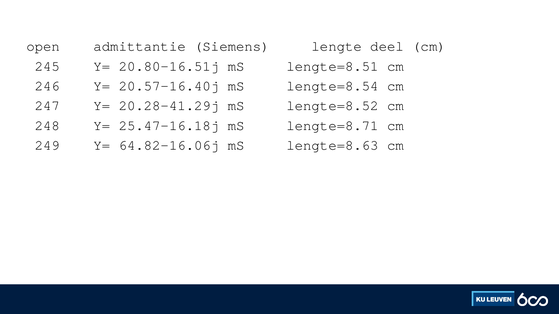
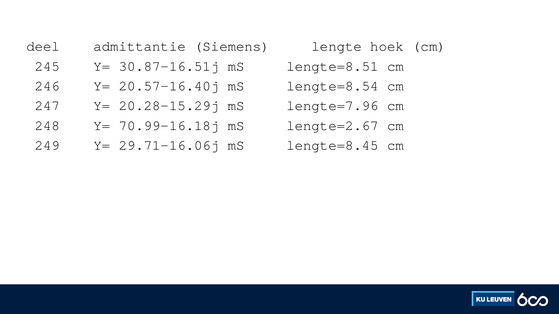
open: open -> deel (43, 46)
deel: deel -> hoek (387, 46)
20.80-16.51j: 20.80-16.51j -> 30.87-16.51j (169, 66)
20.28-41.29j: 20.28-41.29j -> 20.28-15.29j (169, 106)
lengte=8.52: lengte=8.52 -> lengte=7.96 (333, 106)
25.47-16.18j: 25.47-16.18j -> 70.99-16.18j (169, 126)
lengte=8.71: lengte=8.71 -> lengte=2.67 (333, 126)
64.82-16.06j: 64.82-16.06j -> 29.71-16.06j (169, 145)
lengte=8.63: lengte=8.63 -> lengte=8.45 (333, 145)
